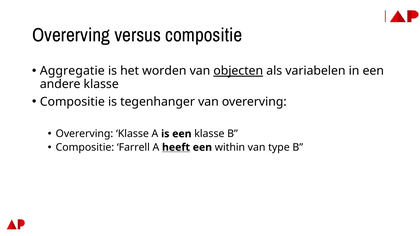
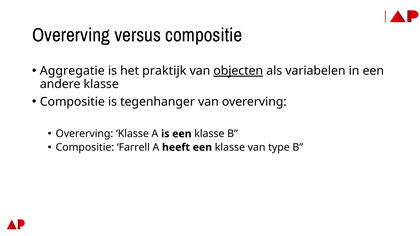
worden: worden -> praktijk (164, 71)
heeft underline: present -> none (176, 147)
within: within -> klasse (230, 147)
